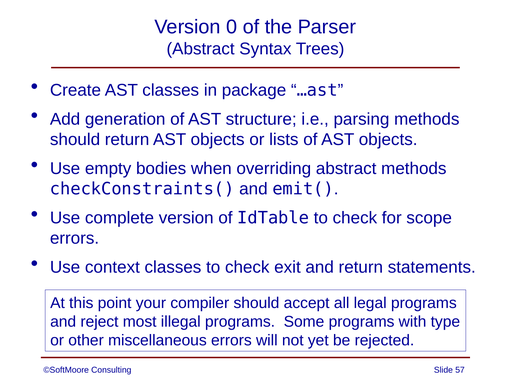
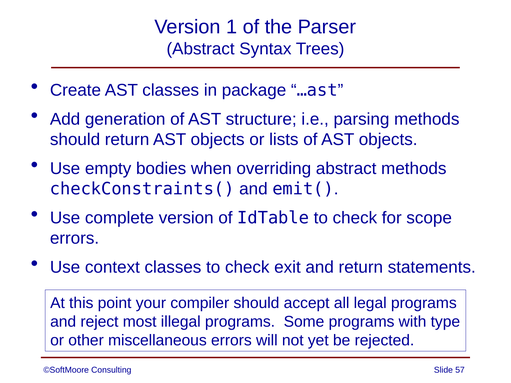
0: 0 -> 1 (232, 27)
